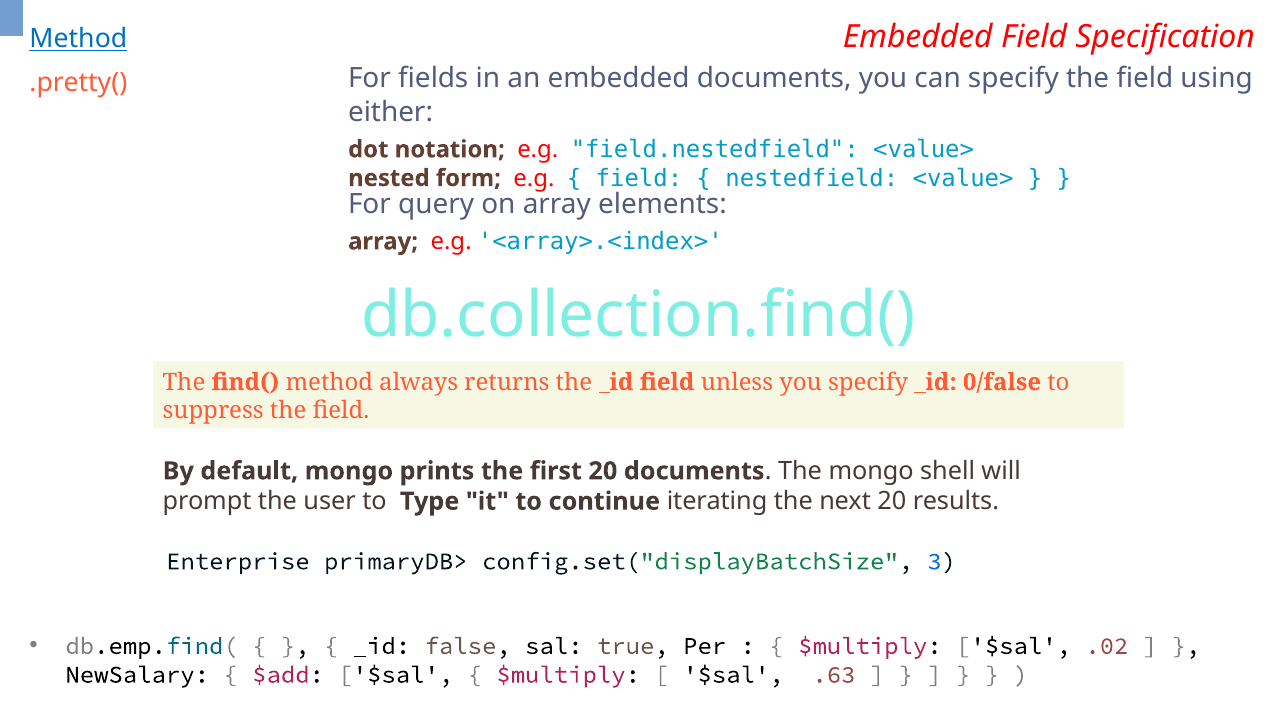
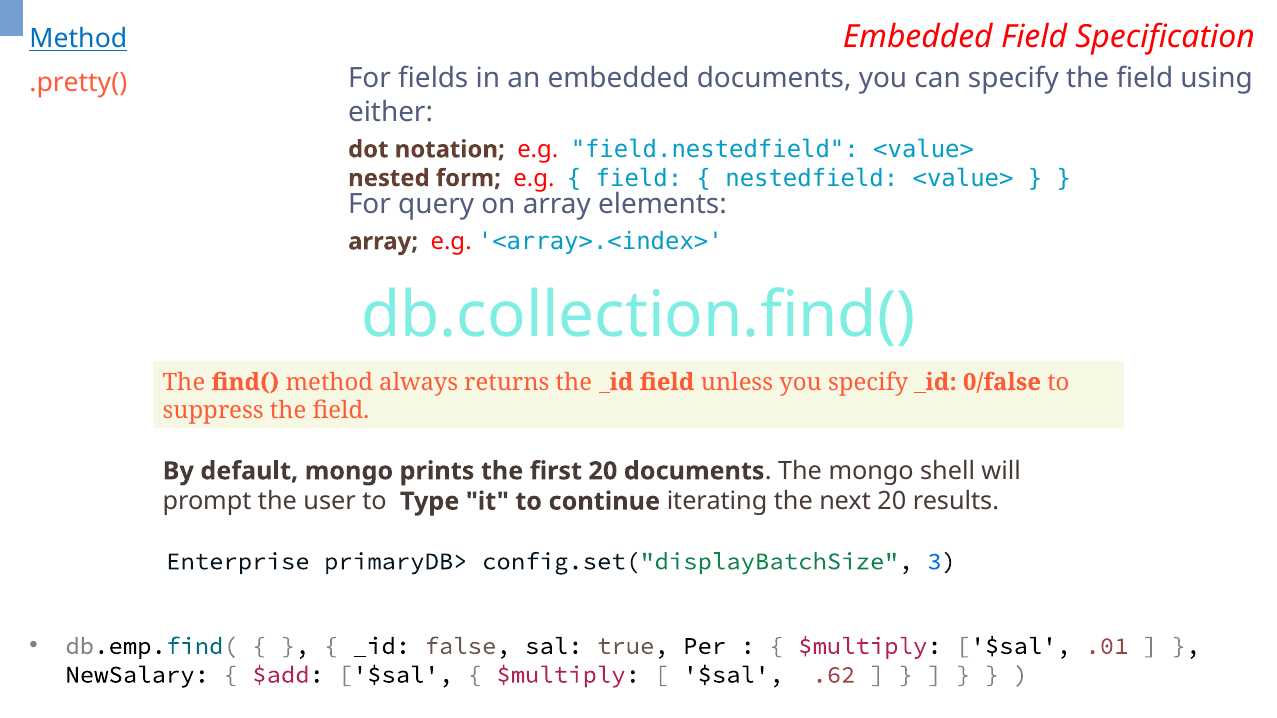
.02: .02 -> .01 (1107, 646)
.63: .63 -> .62 (834, 675)
